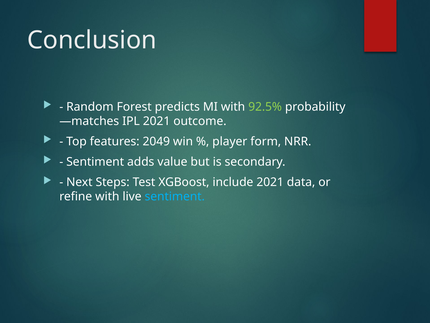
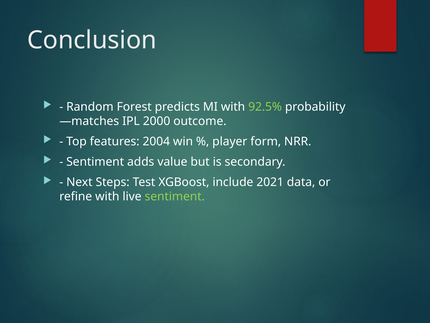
IPL 2021: 2021 -> 2000 (157, 121)
2049: 2049 -> 2004 (156, 141)
sentiment colour: light blue -> light green (175, 196)
